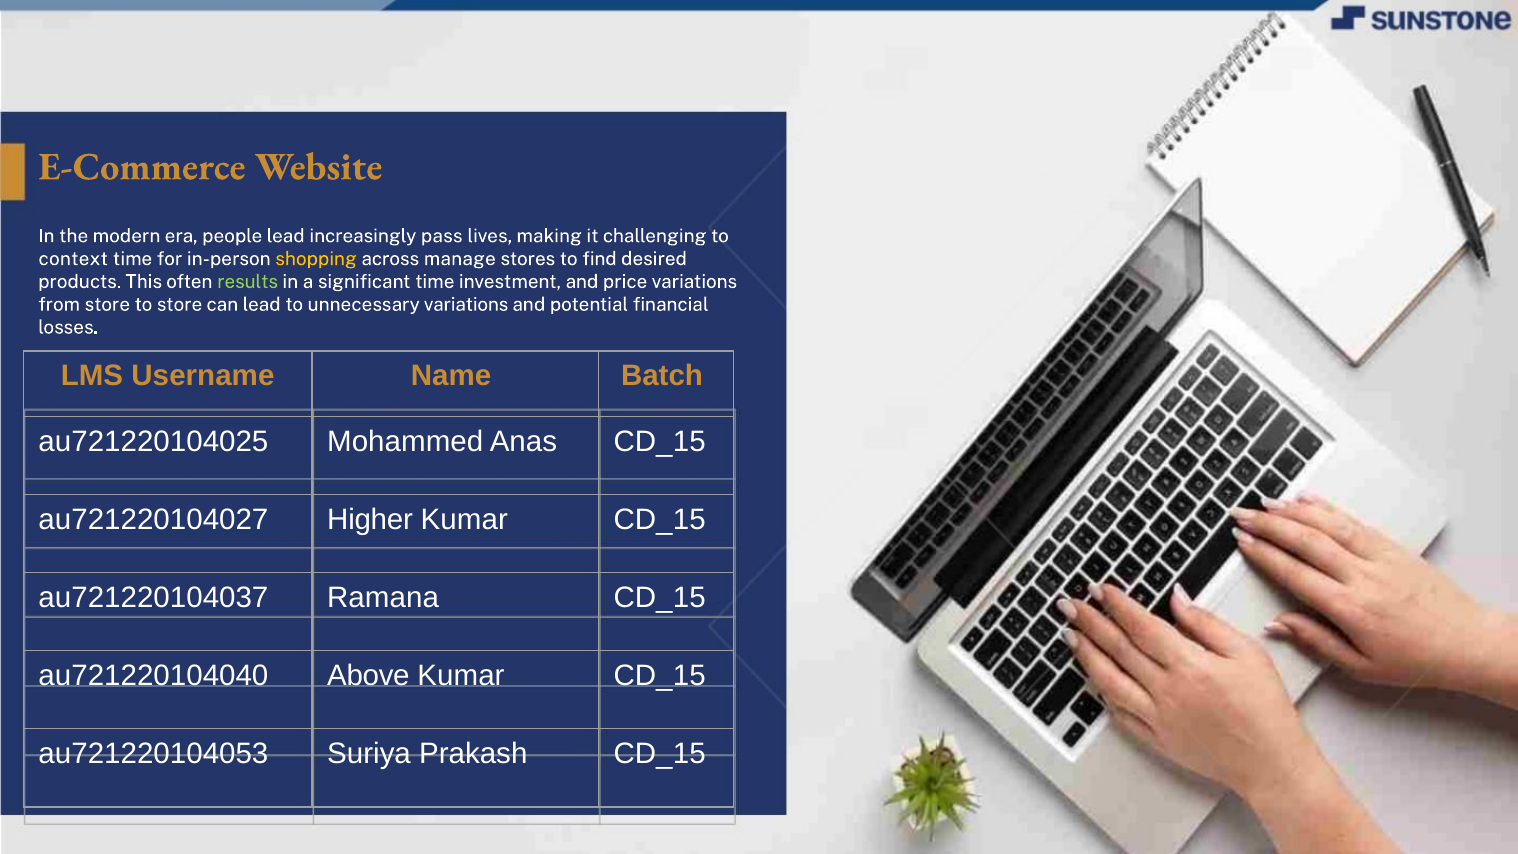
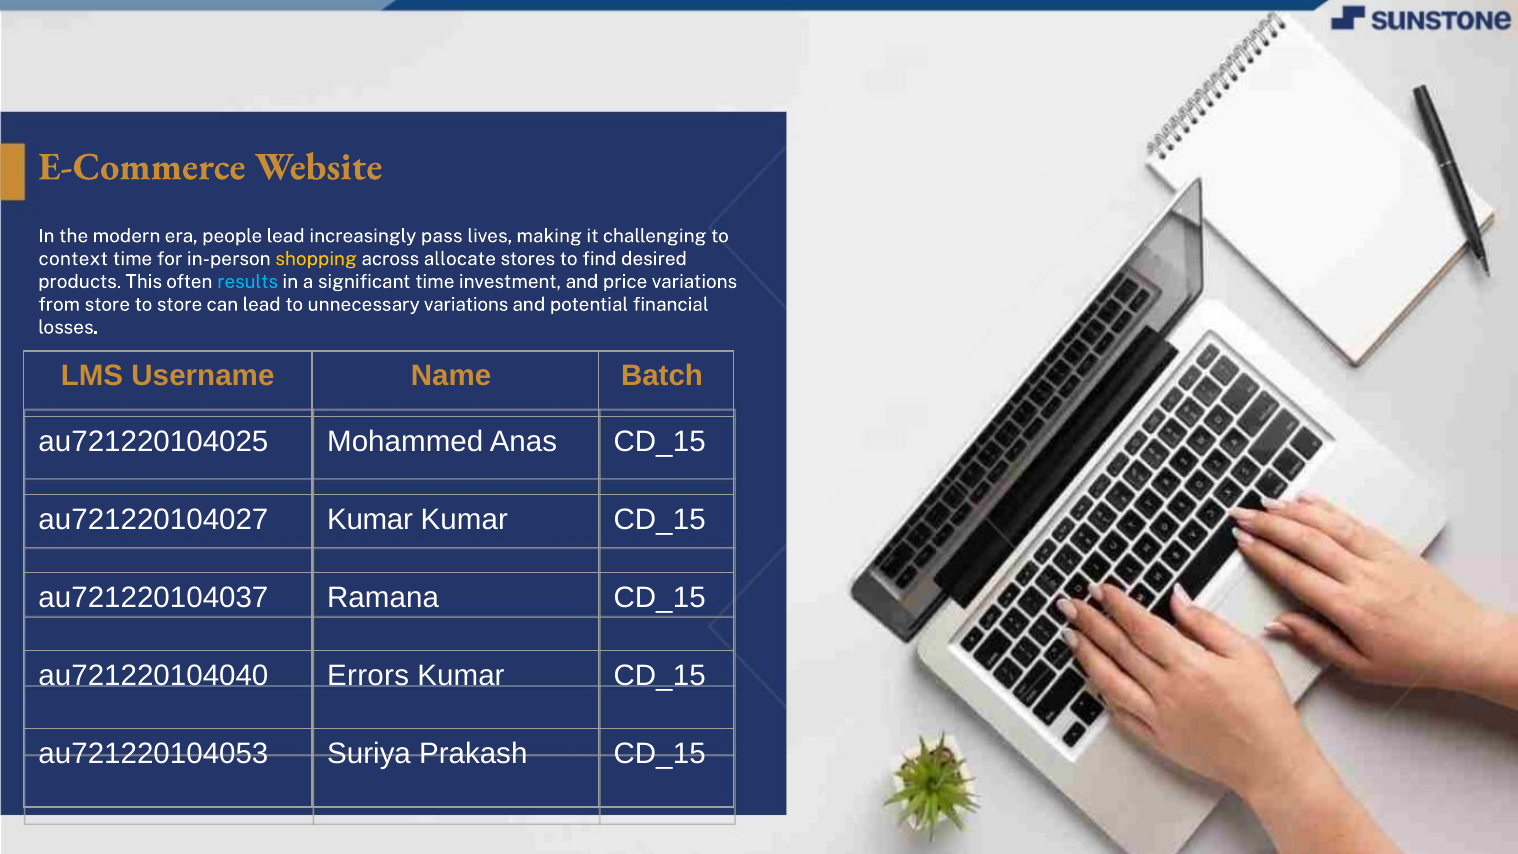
manage: manage -> allocate (460, 259)
results colour: light green -> light blue (248, 282)
au721220104027 Higher: Higher -> Kumar (370, 519)
Above: Above -> Errors (368, 675)
